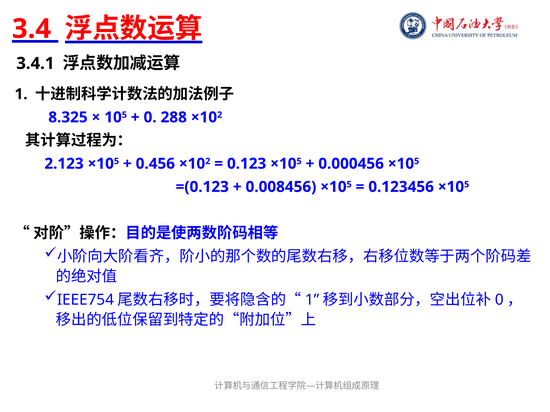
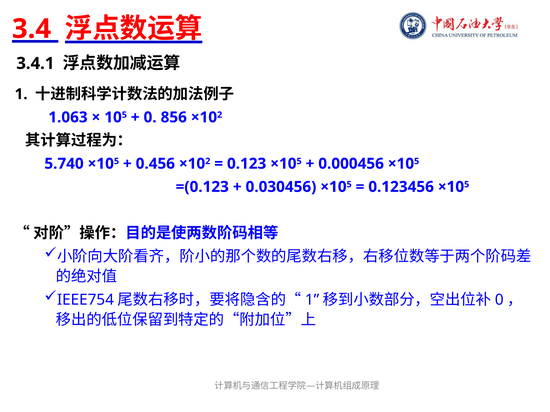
8.325: 8.325 -> 1.063 (68, 117)
288: 288 -> 856 (174, 117)
2.123: 2.123 -> 5.740 (64, 164)
0.008456: 0.008456 -> 0.030456 (281, 187)
